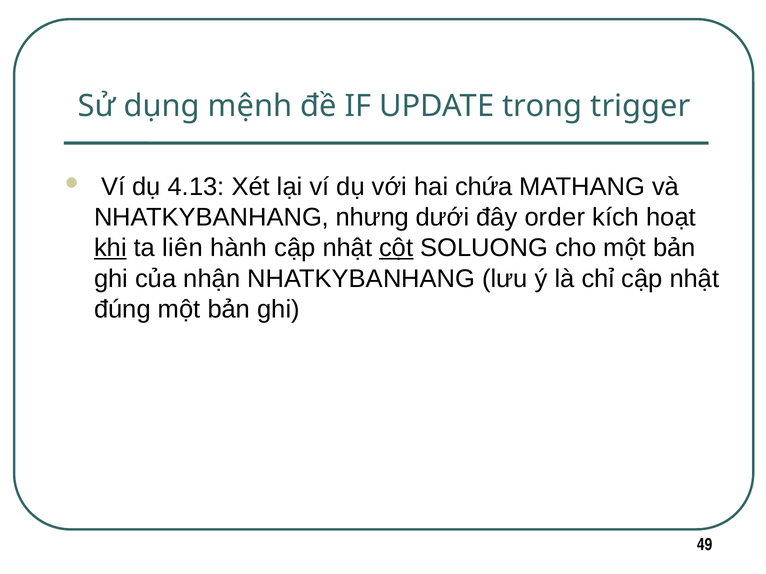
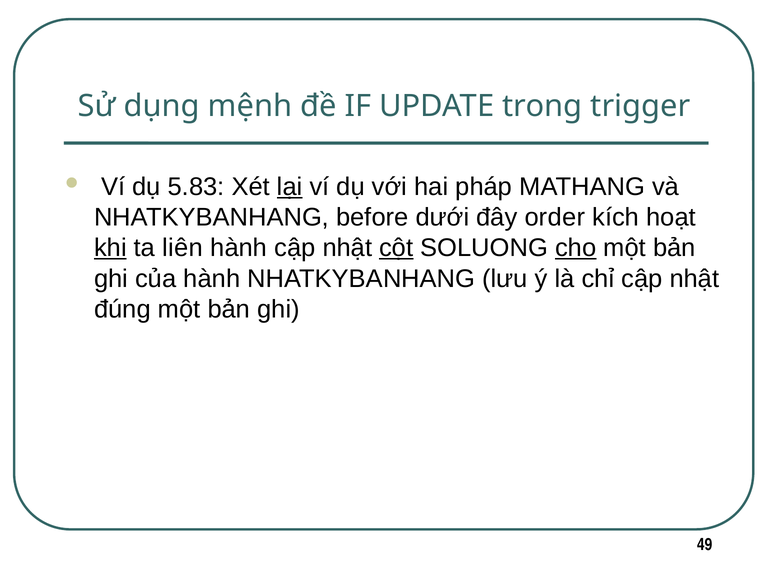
4.13: 4.13 -> 5.83 (196, 187)
lại underline: none -> present (290, 187)
chứa: chứa -> pháp (484, 187)
nhưng: nhưng -> before (372, 218)
cho underline: none -> present (576, 248)
của nhận: nhận -> hành (212, 279)
